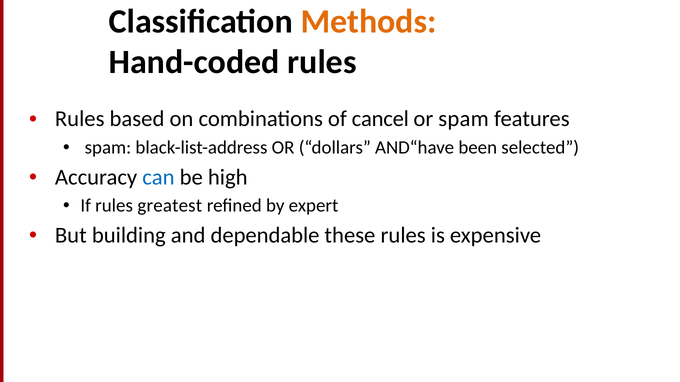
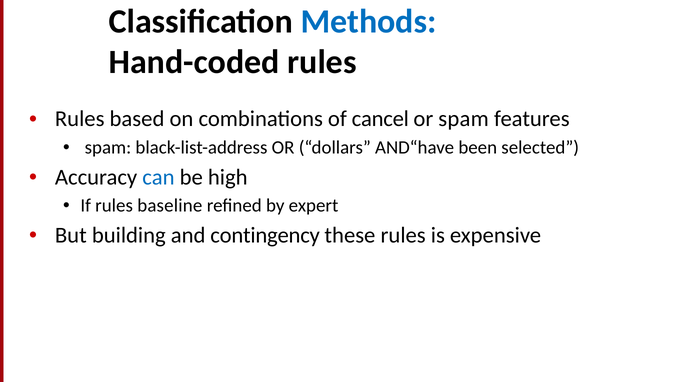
Methods colour: orange -> blue (369, 21)
greatest: greatest -> baseline (170, 206)
dependable: dependable -> contingency (265, 236)
